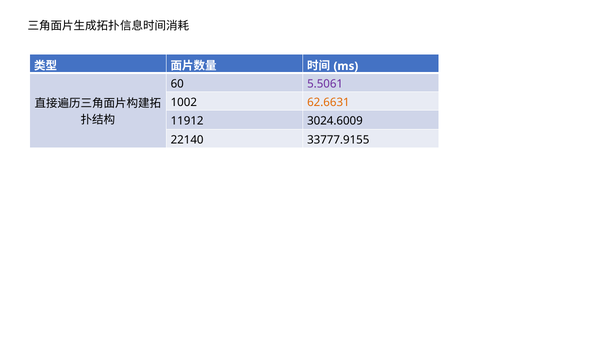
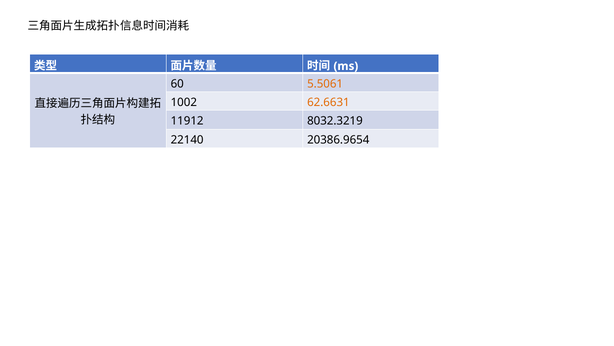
5.5061 colour: purple -> orange (325, 84)
3024.6009: 3024.6009 -> 8032.3219 (335, 121)
33777.9155: 33777.9155 -> 20386.9654 (338, 140)
